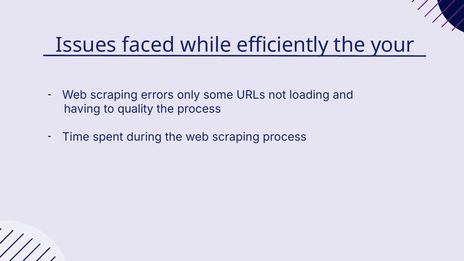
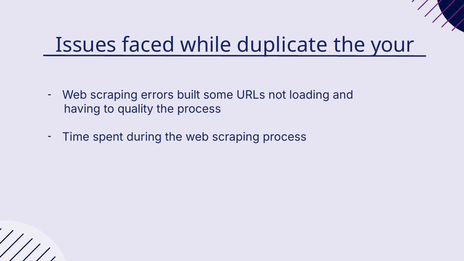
efficiently: efficiently -> duplicate (282, 45)
only: only -> built (189, 95)
